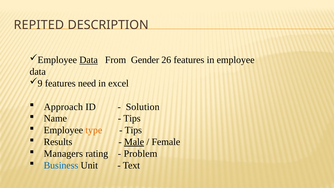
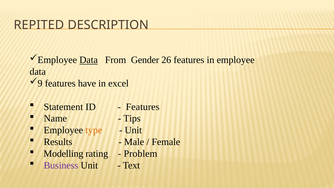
need: need -> have (87, 83)
Approach: Approach -> Statement (63, 107)
Solution: Solution -> Features (143, 107)
Tips: Tips -> Unit (133, 130)
Male underline: present -> none (134, 142)
Managers: Managers -> Modelling (63, 154)
Business colour: blue -> purple (61, 165)
